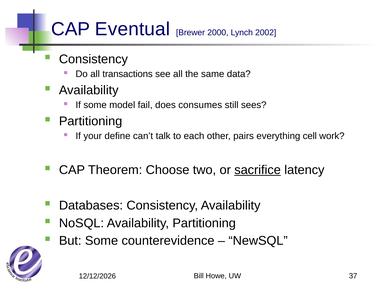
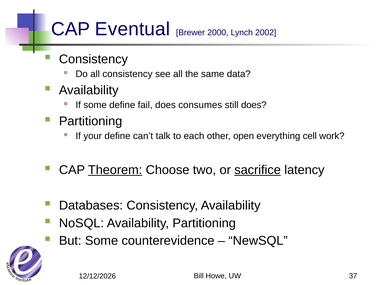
all transactions: transactions -> consistency (127, 74)
some model: model -> define (122, 105)
still sees: sees -> does (254, 105)
pairs: pairs -> open (244, 136)
Theorem underline: none -> present (115, 170)
